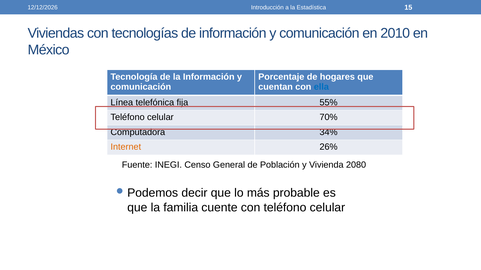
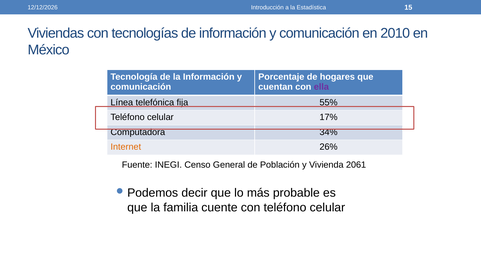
ella colour: blue -> purple (321, 87)
70%: 70% -> 17% (329, 117)
2080: 2080 -> 2061 (356, 165)
